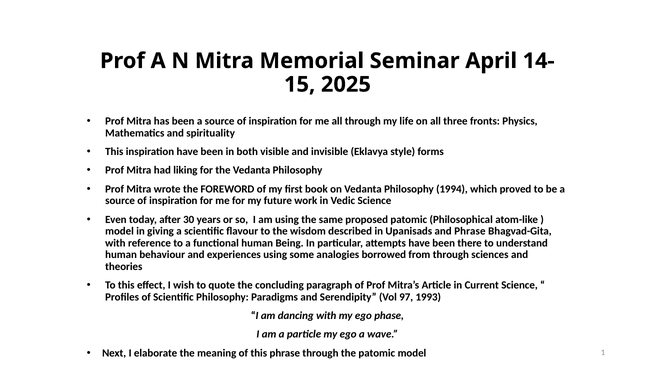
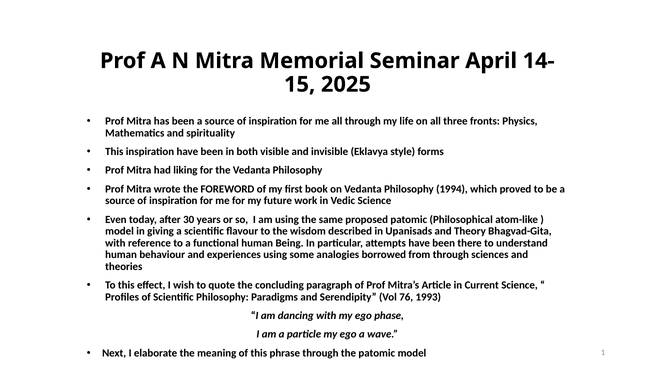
and Phrase: Phrase -> Theory (470, 231)
97: 97 -> 76 (406, 297)
